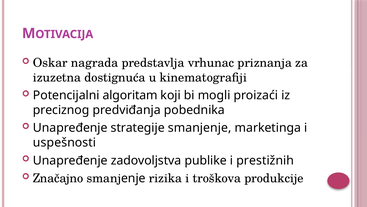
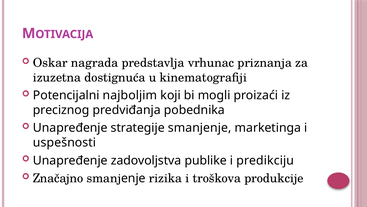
algoritam: algoritam -> najboljim (130, 95)
prestižnih: prestižnih -> predikciju (265, 160)
